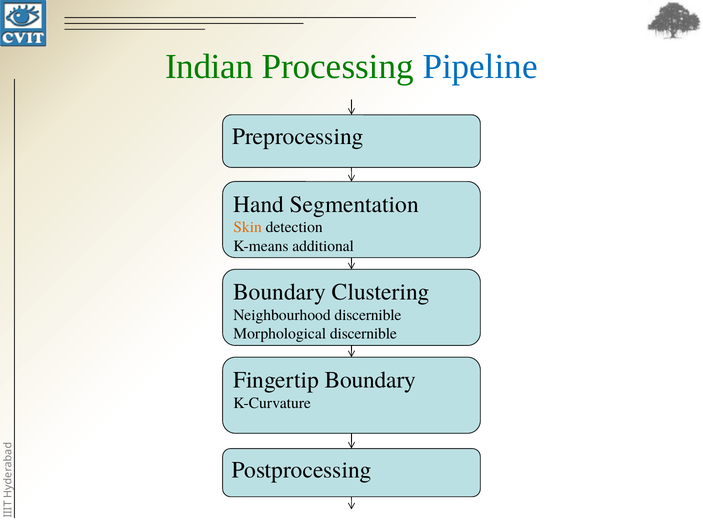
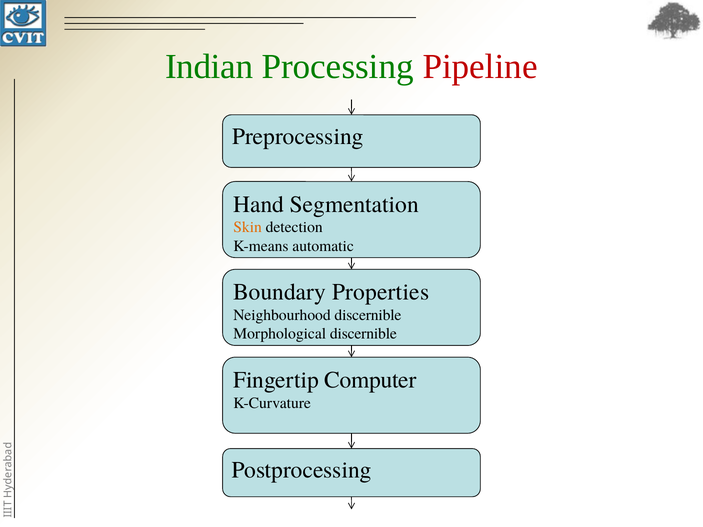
Pipeline colour: blue -> red (480, 67)
additional: additional -> automatic (323, 246)
Clustering: Clustering -> Properties (381, 292)
Fingertip Boundary: Boundary -> Computer (370, 380)
